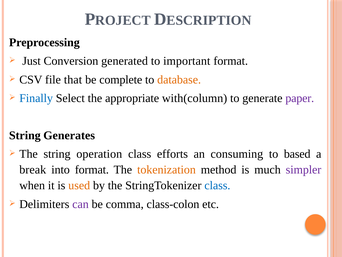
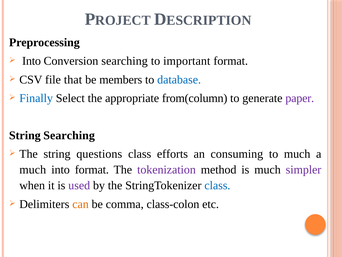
Just: Just -> Into (32, 61)
Conversion generated: generated -> searching (125, 61)
complete: complete -> members (121, 79)
database colour: orange -> blue (179, 79)
with(column: with(column -> from(column (195, 98)
String Generates: Generates -> Searching (69, 135)
operation: operation -> questions (99, 154)
to based: based -> much (297, 154)
break: break -> much (33, 169)
tokenization colour: orange -> purple (166, 169)
used colour: orange -> purple (79, 185)
can colour: purple -> orange (80, 204)
